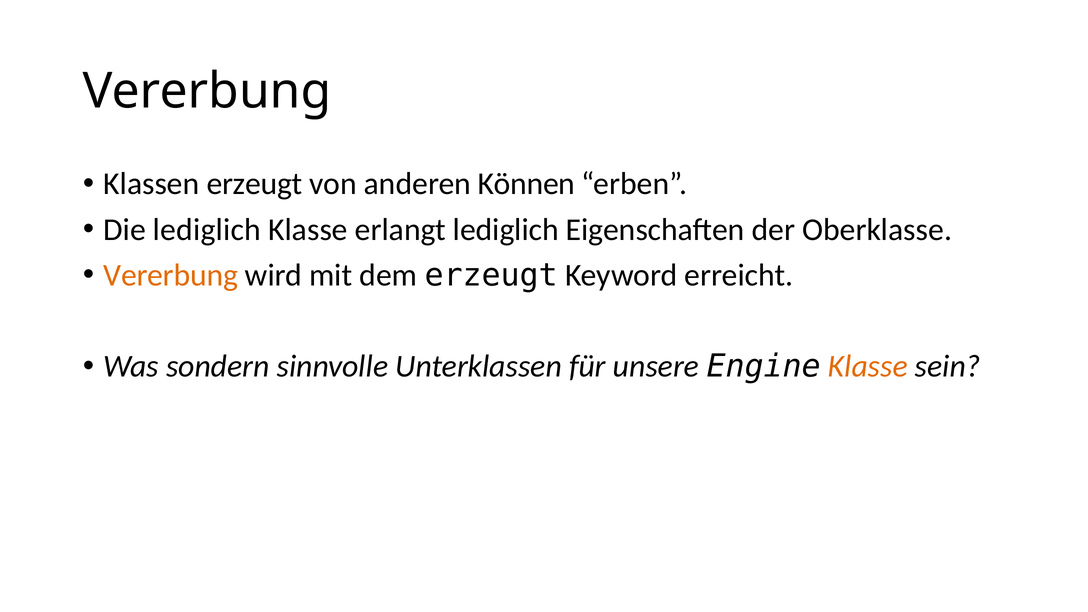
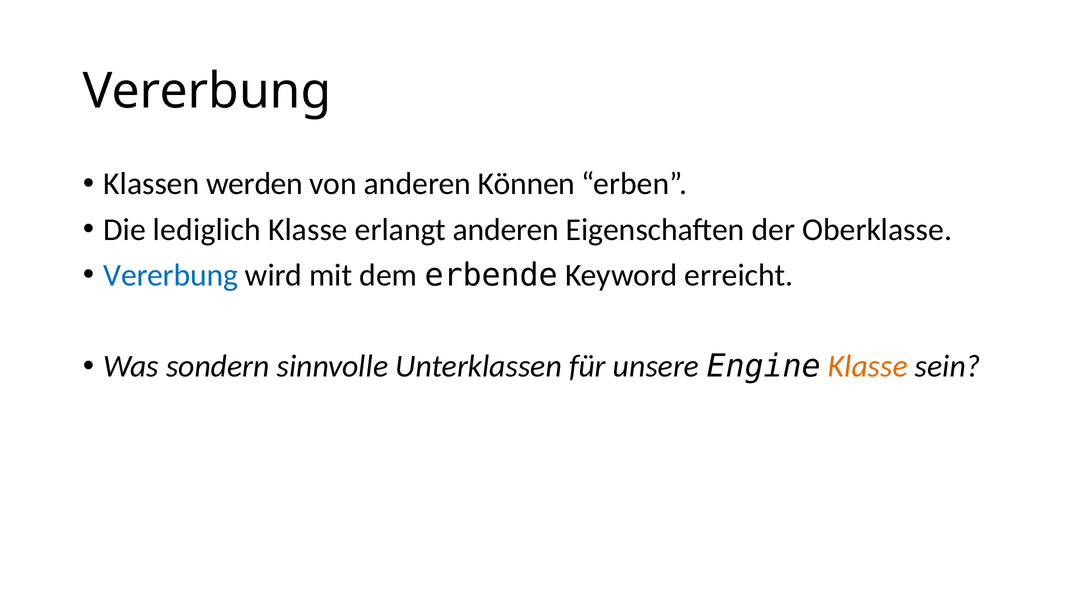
Klassen erzeugt: erzeugt -> werden (255, 184)
erlangt lediglich: lediglich -> anderen (506, 230)
Vererbung colour: orange -> blue (171, 275)
dem erzeugt: erzeugt -> erbende (491, 275)
